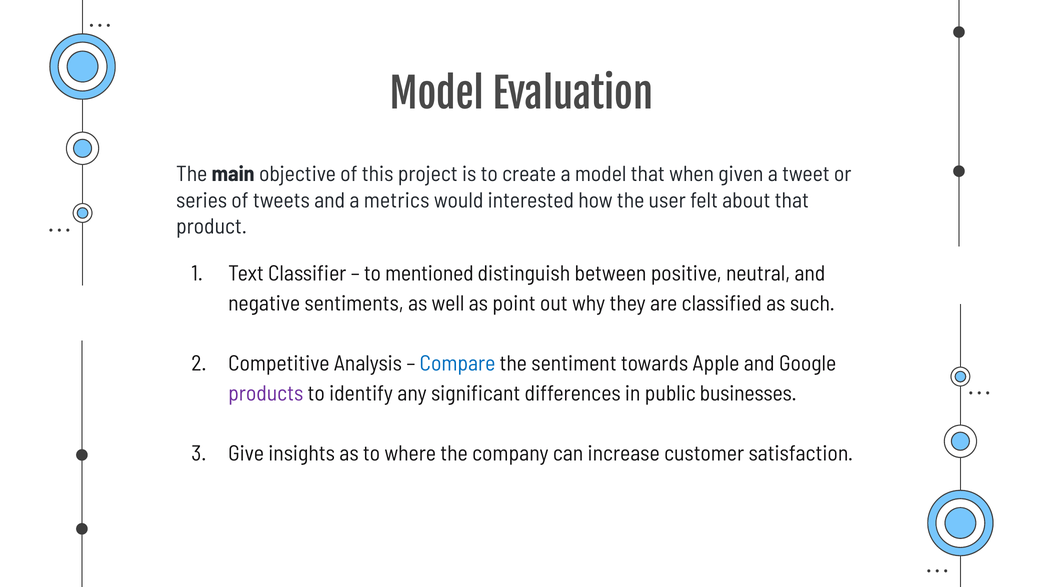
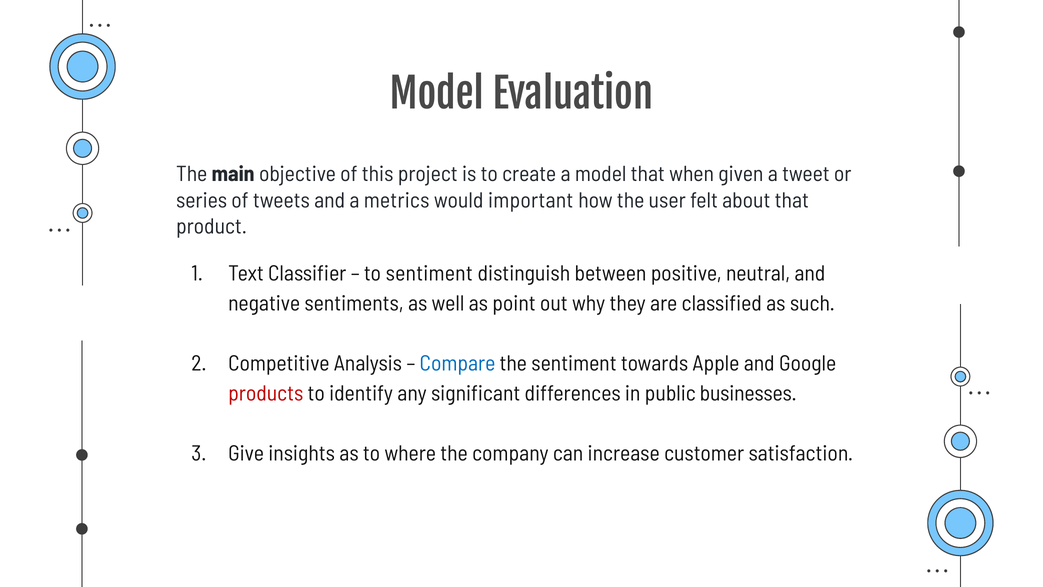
interested: interested -> important (531, 200)
to mentioned: mentioned -> sentiment (429, 274)
products colour: purple -> red (266, 394)
